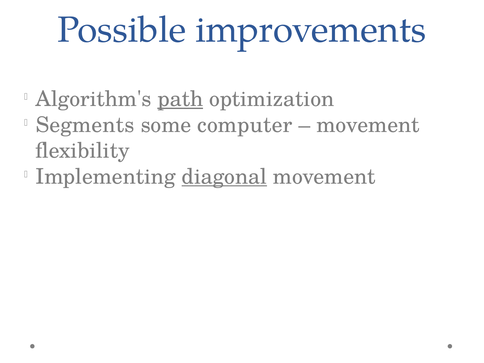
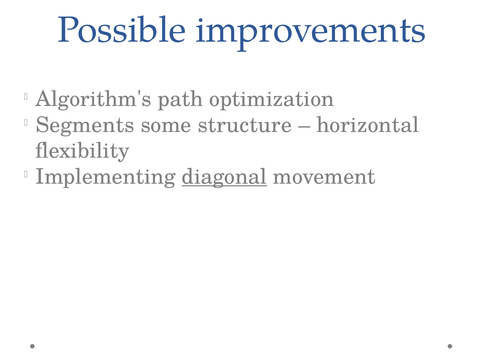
path underline: present -> none (180, 99)
computer: computer -> structure (245, 125)
movement: movement -> horizontal (368, 125)
